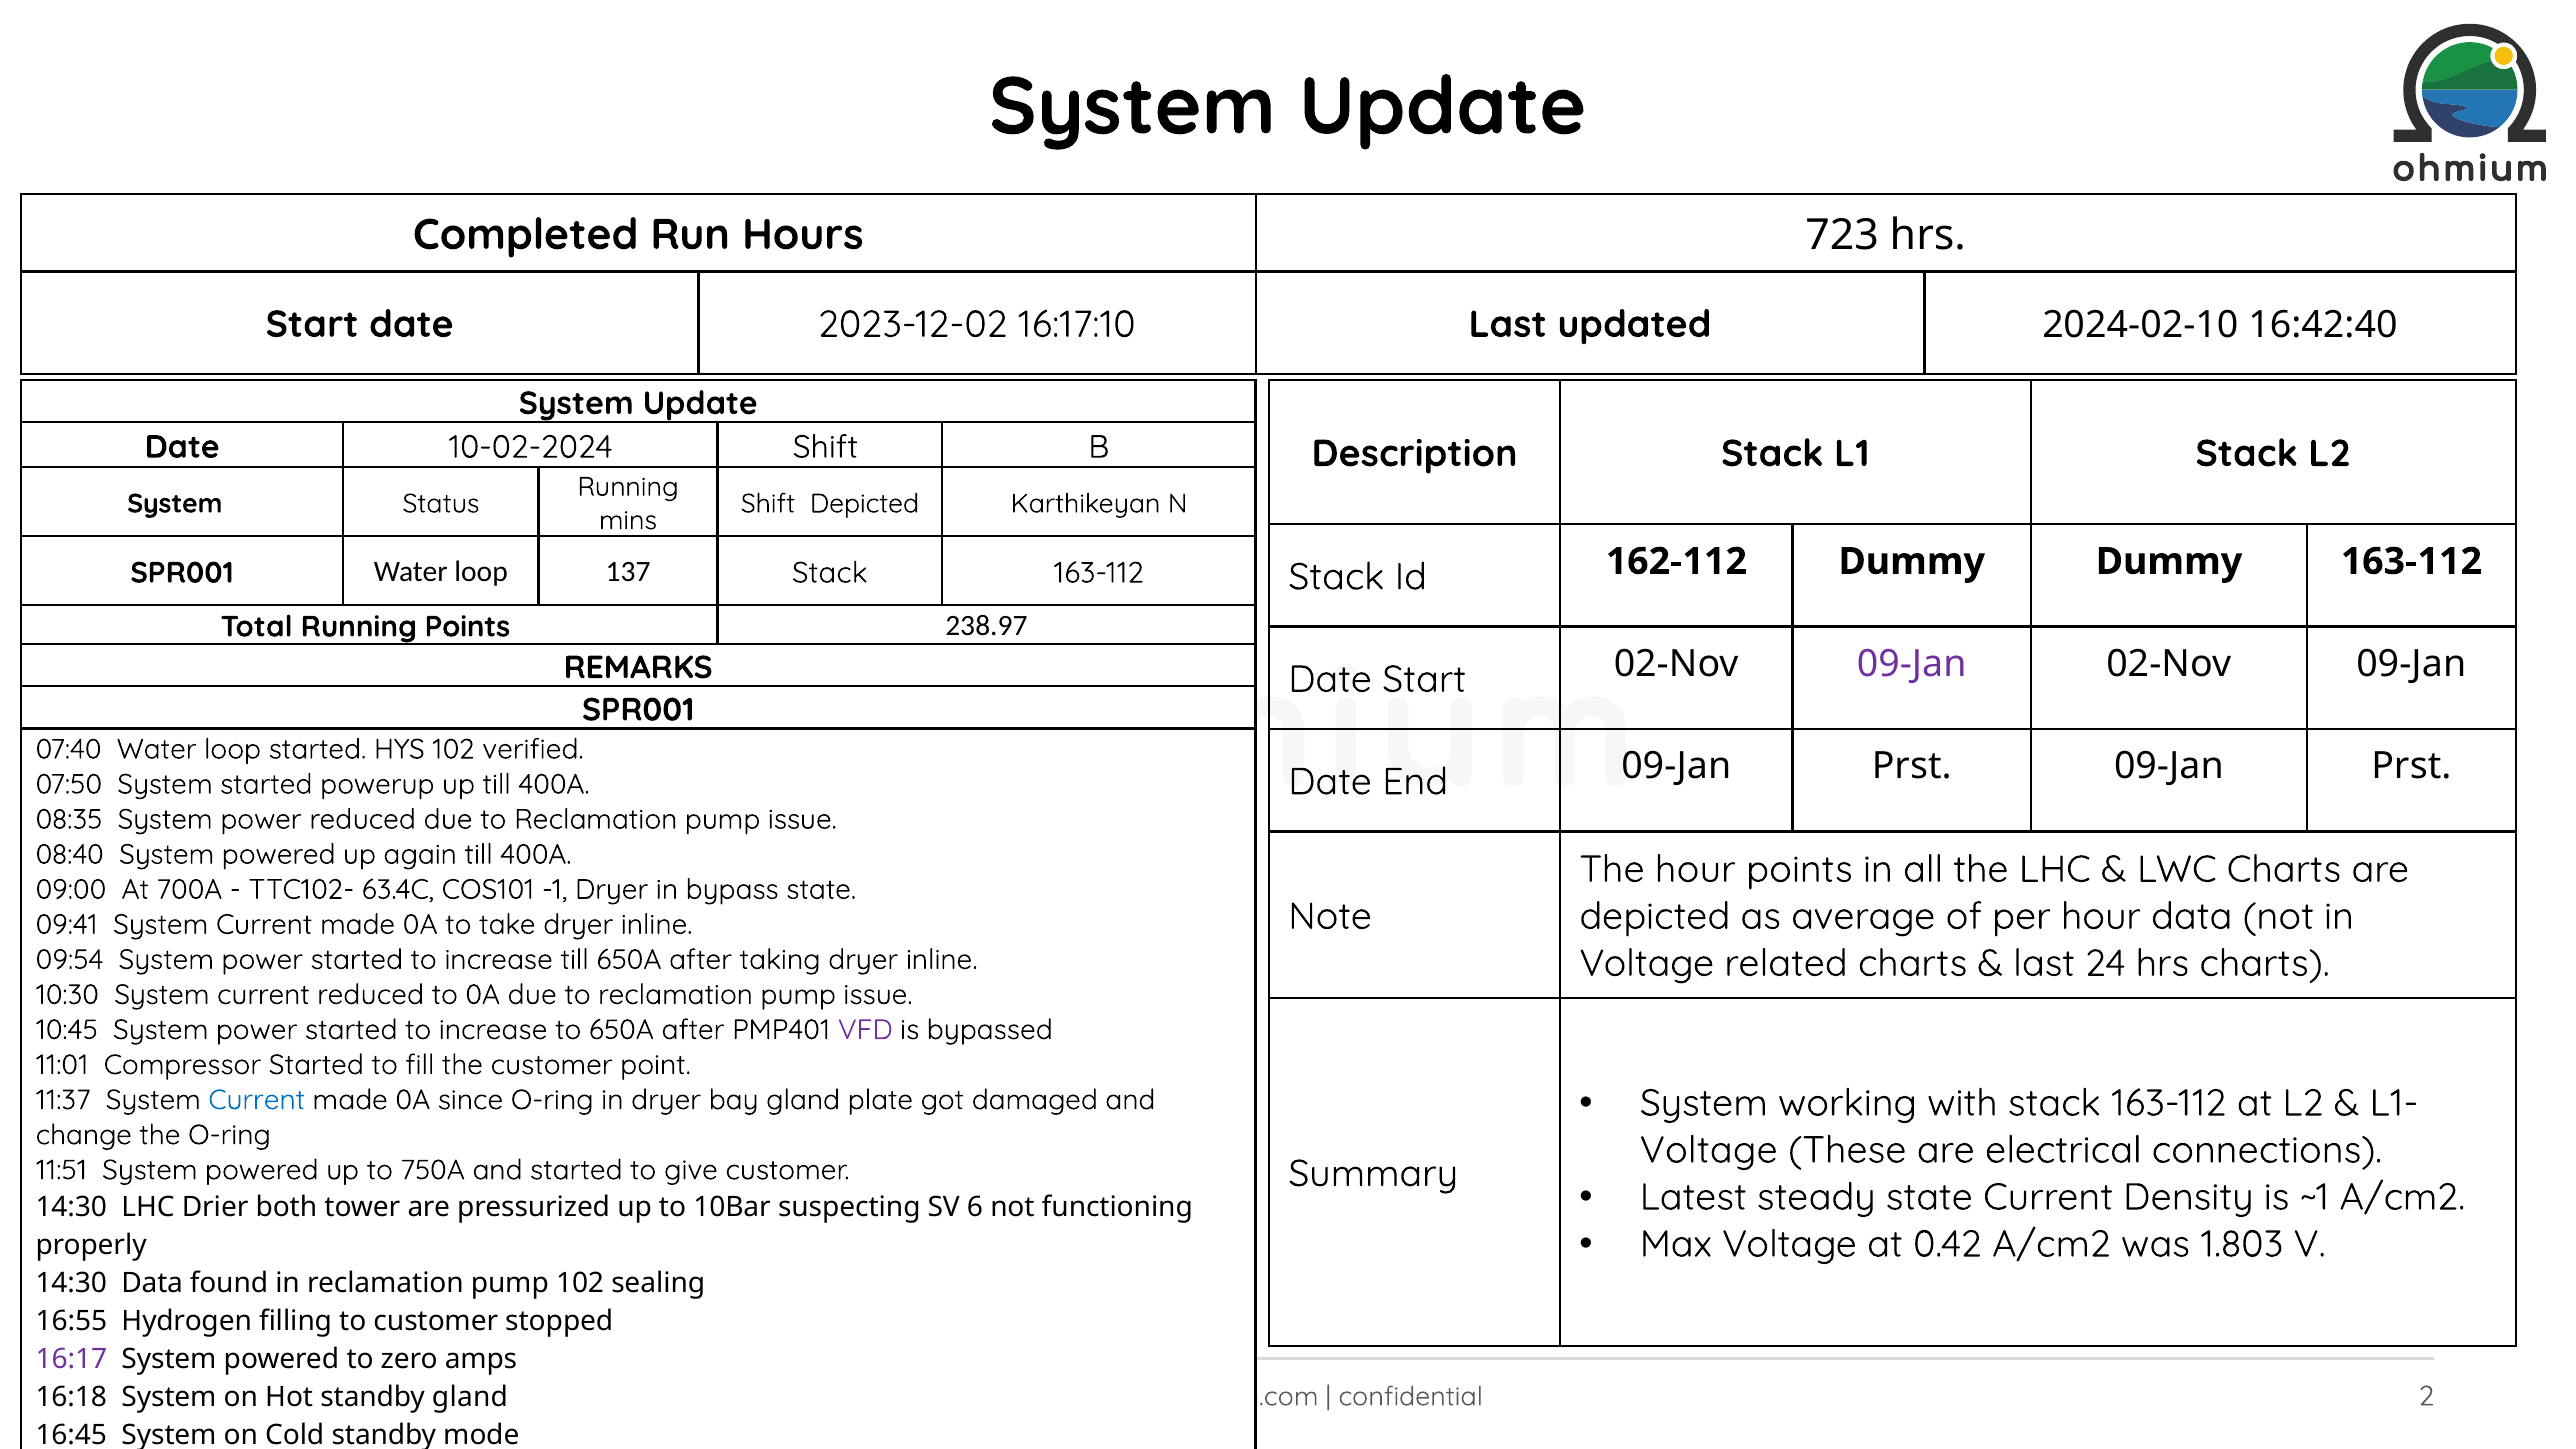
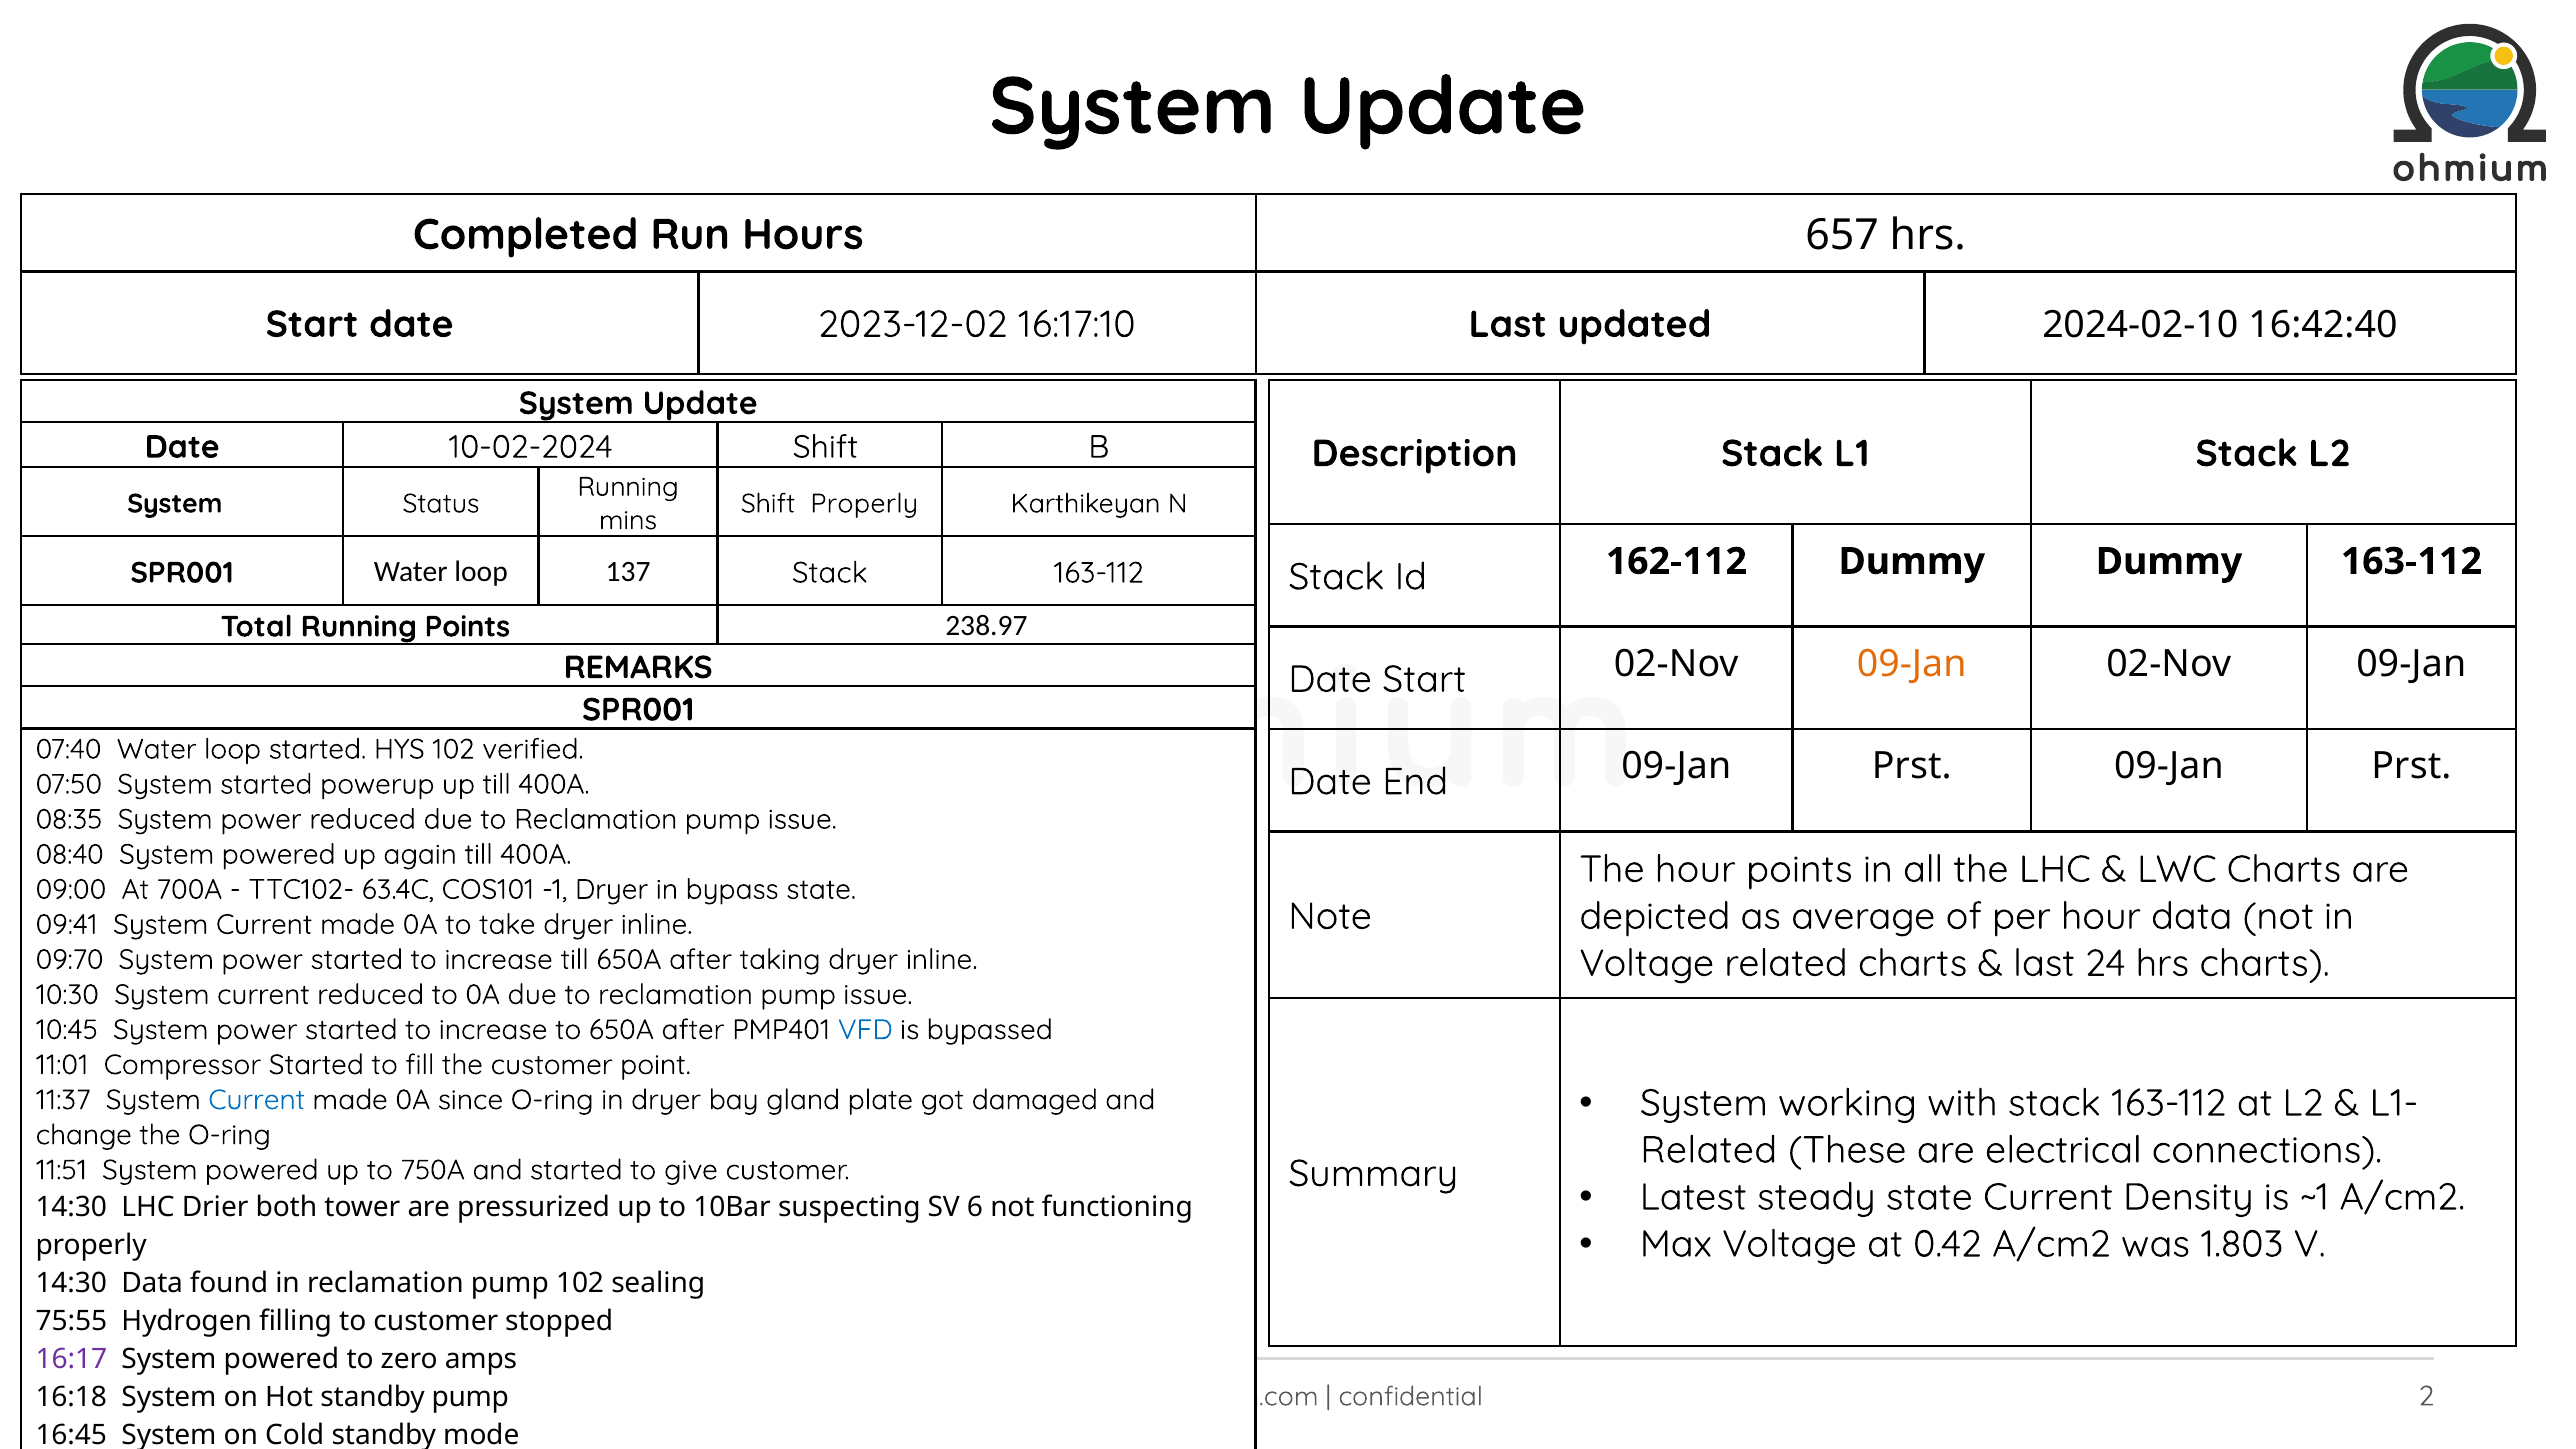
723: 723 -> 657 (1842, 235)
Shift Depicted: Depicted -> Properly (864, 504)
09-Jan colour: purple -> orange (1912, 664)
09:54: 09:54 -> 09:70 (70, 960)
VFD colour: purple -> blue (865, 1030)
Voltage: Voltage -> Related (1709, 1150)
16:55: 16:55 -> 75:55 (71, 1321)
standby gland: gland -> pump (470, 1397)
